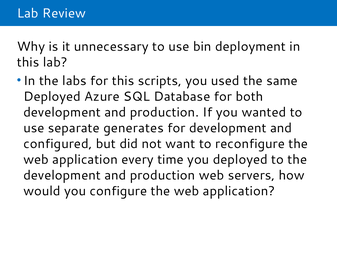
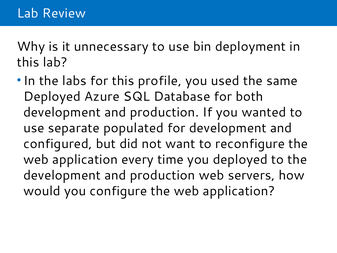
scripts: scripts -> profile (160, 81)
generates: generates -> populated (134, 128)
